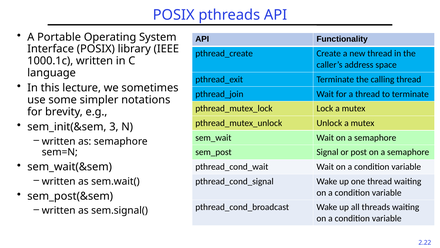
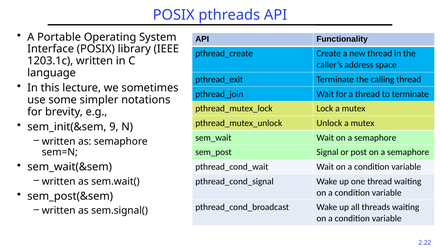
1000.1c: 1000.1c -> 1203.1c (50, 61)
3: 3 -> 9 (114, 127)
